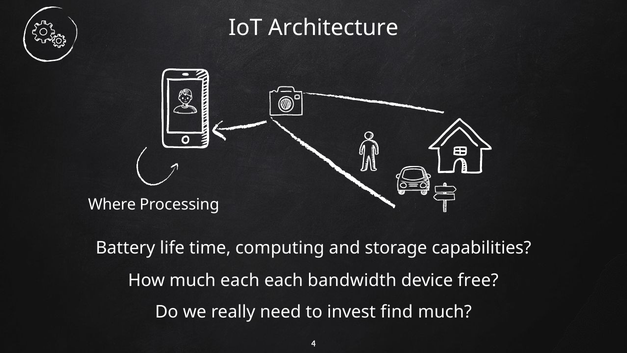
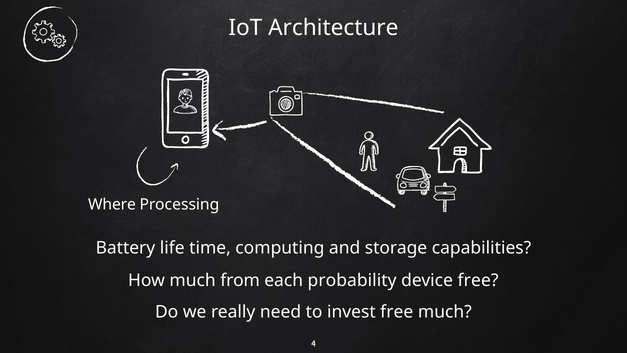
much each: each -> from (240, 280)
bandwidth: bandwidth -> probability (352, 280)
invest find: find -> free (397, 312)
